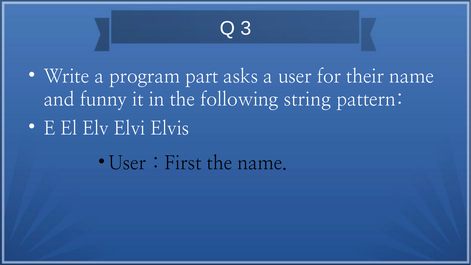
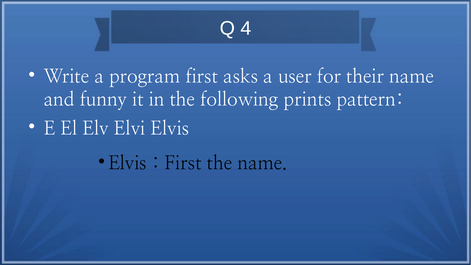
3: 3 -> 4 (246, 28)
program part: part -> first (202, 77)
string: string -> prints (307, 99)
User: User -> Elvis (128, 163)
